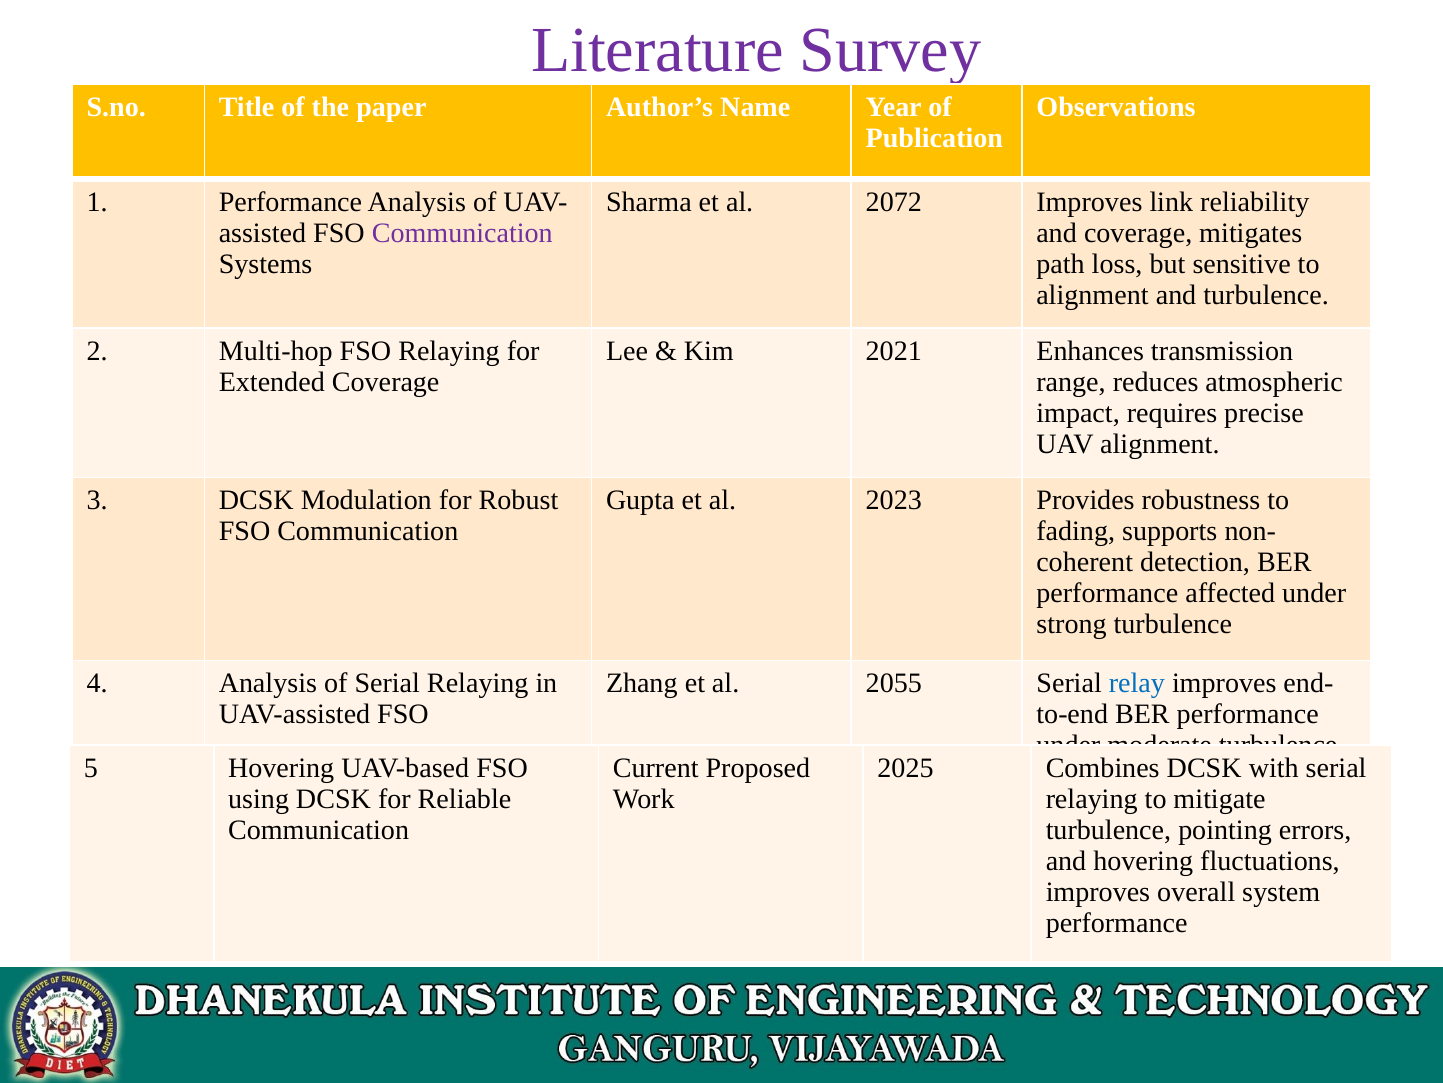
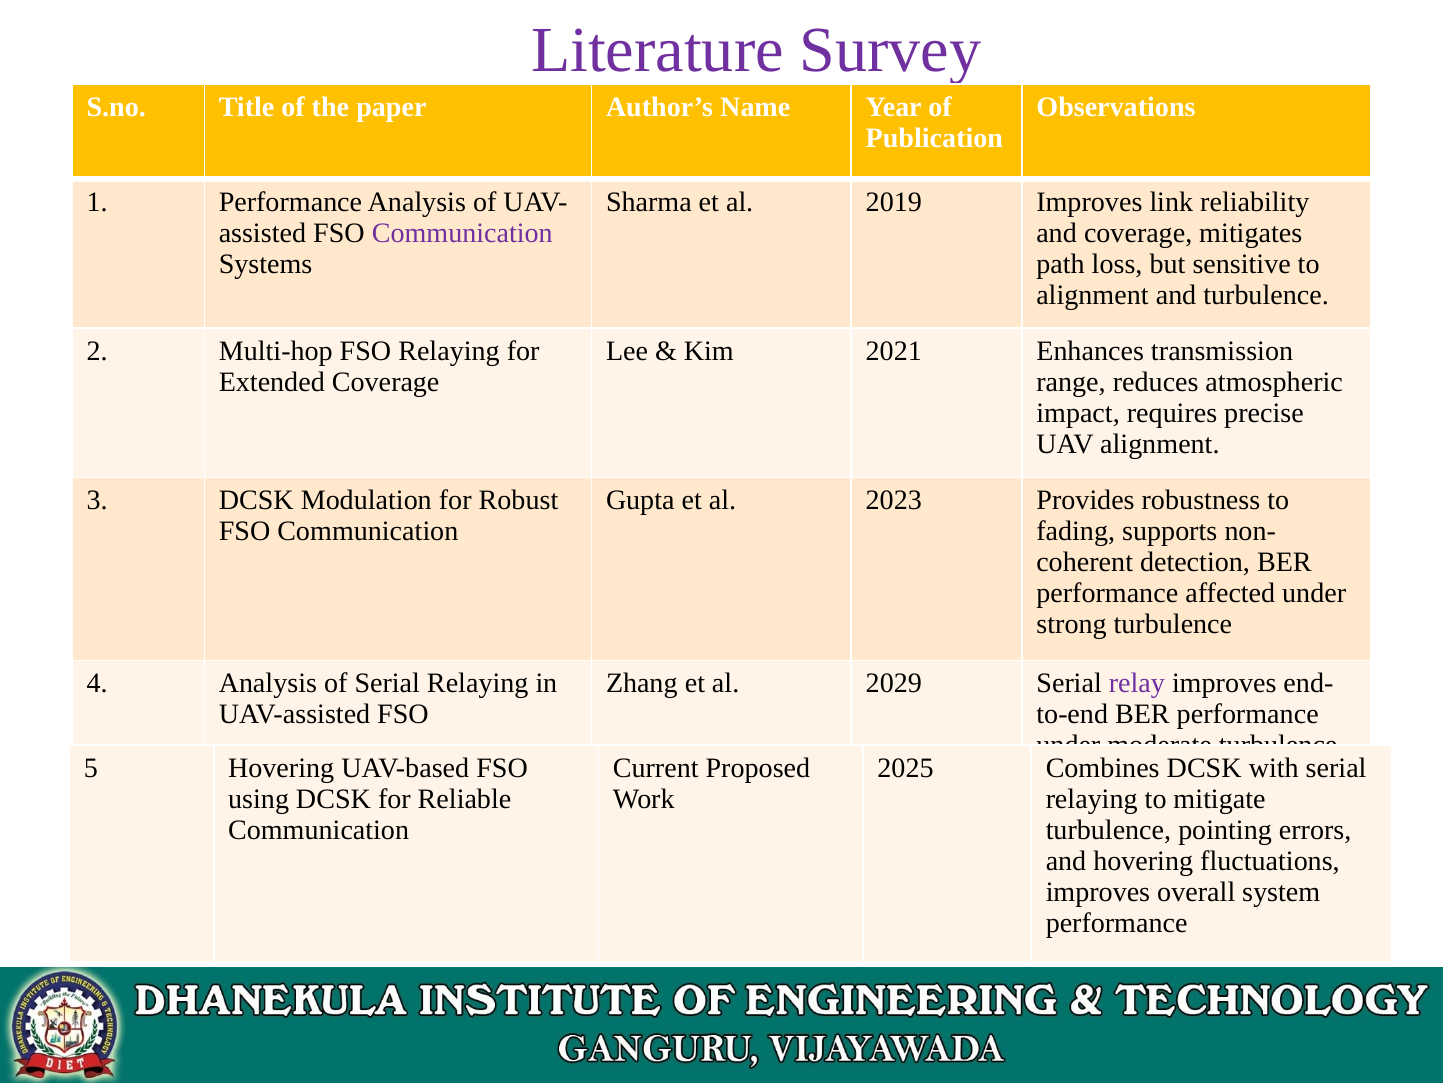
2072: 2072 -> 2019 (894, 202)
2055: 2055 -> 2029 (894, 683)
relay colour: blue -> purple (1137, 683)
